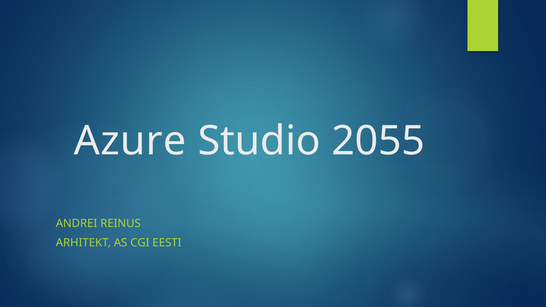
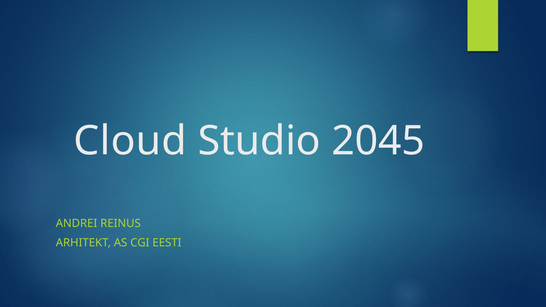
Azure: Azure -> Cloud (130, 141)
2055: 2055 -> 2045 (378, 141)
